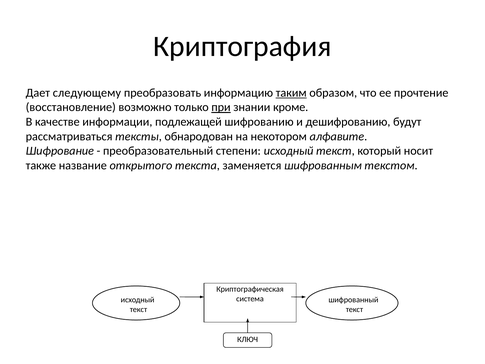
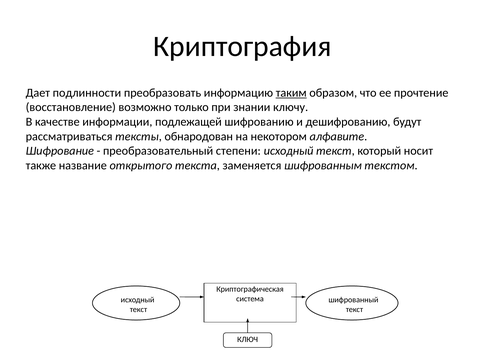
следующему: следующему -> подлинности (87, 93)
при underline: present -> none (221, 107)
кроме: кроме -> ключу (291, 107)
